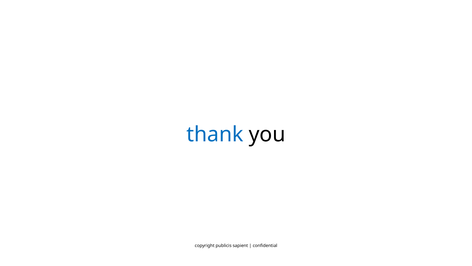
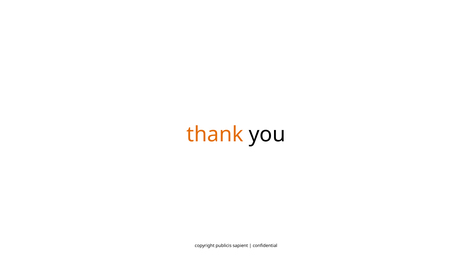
thank colour: blue -> orange (215, 134)
